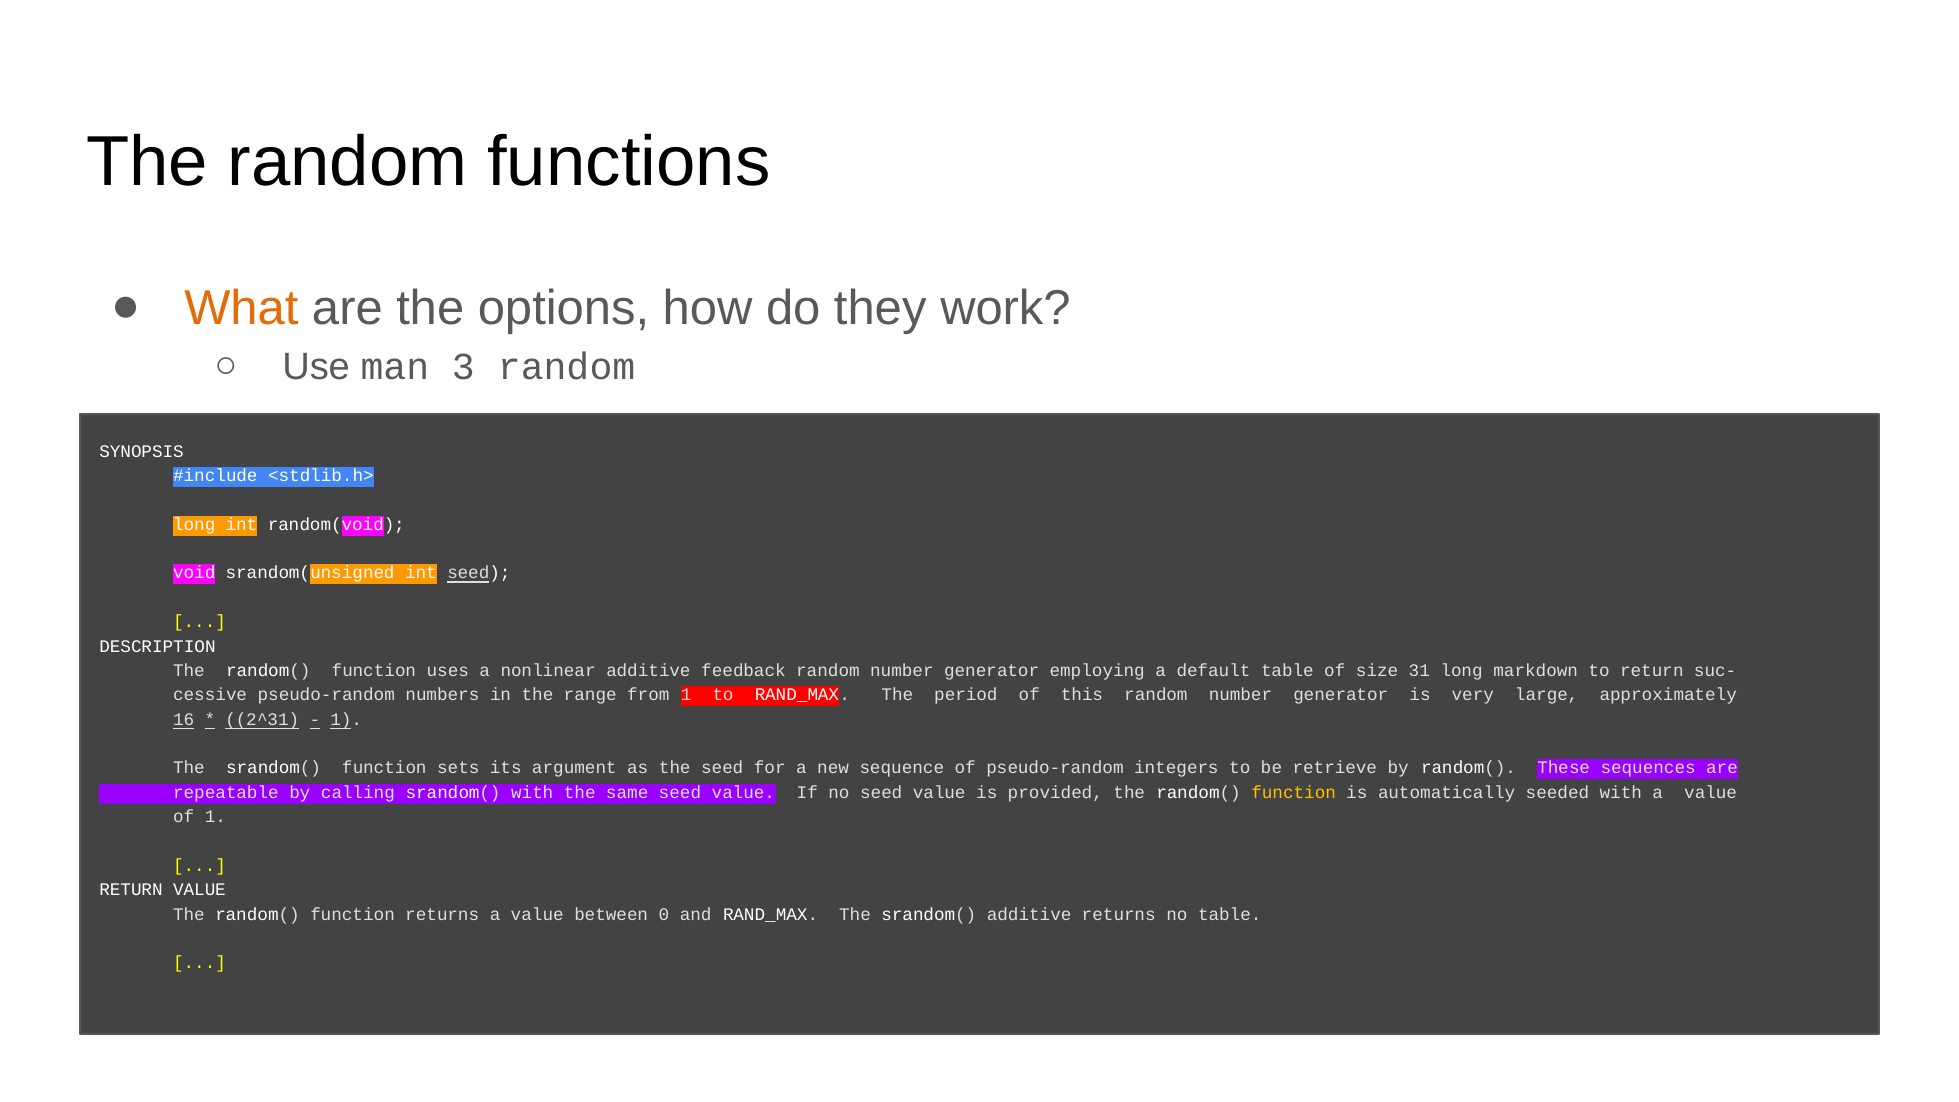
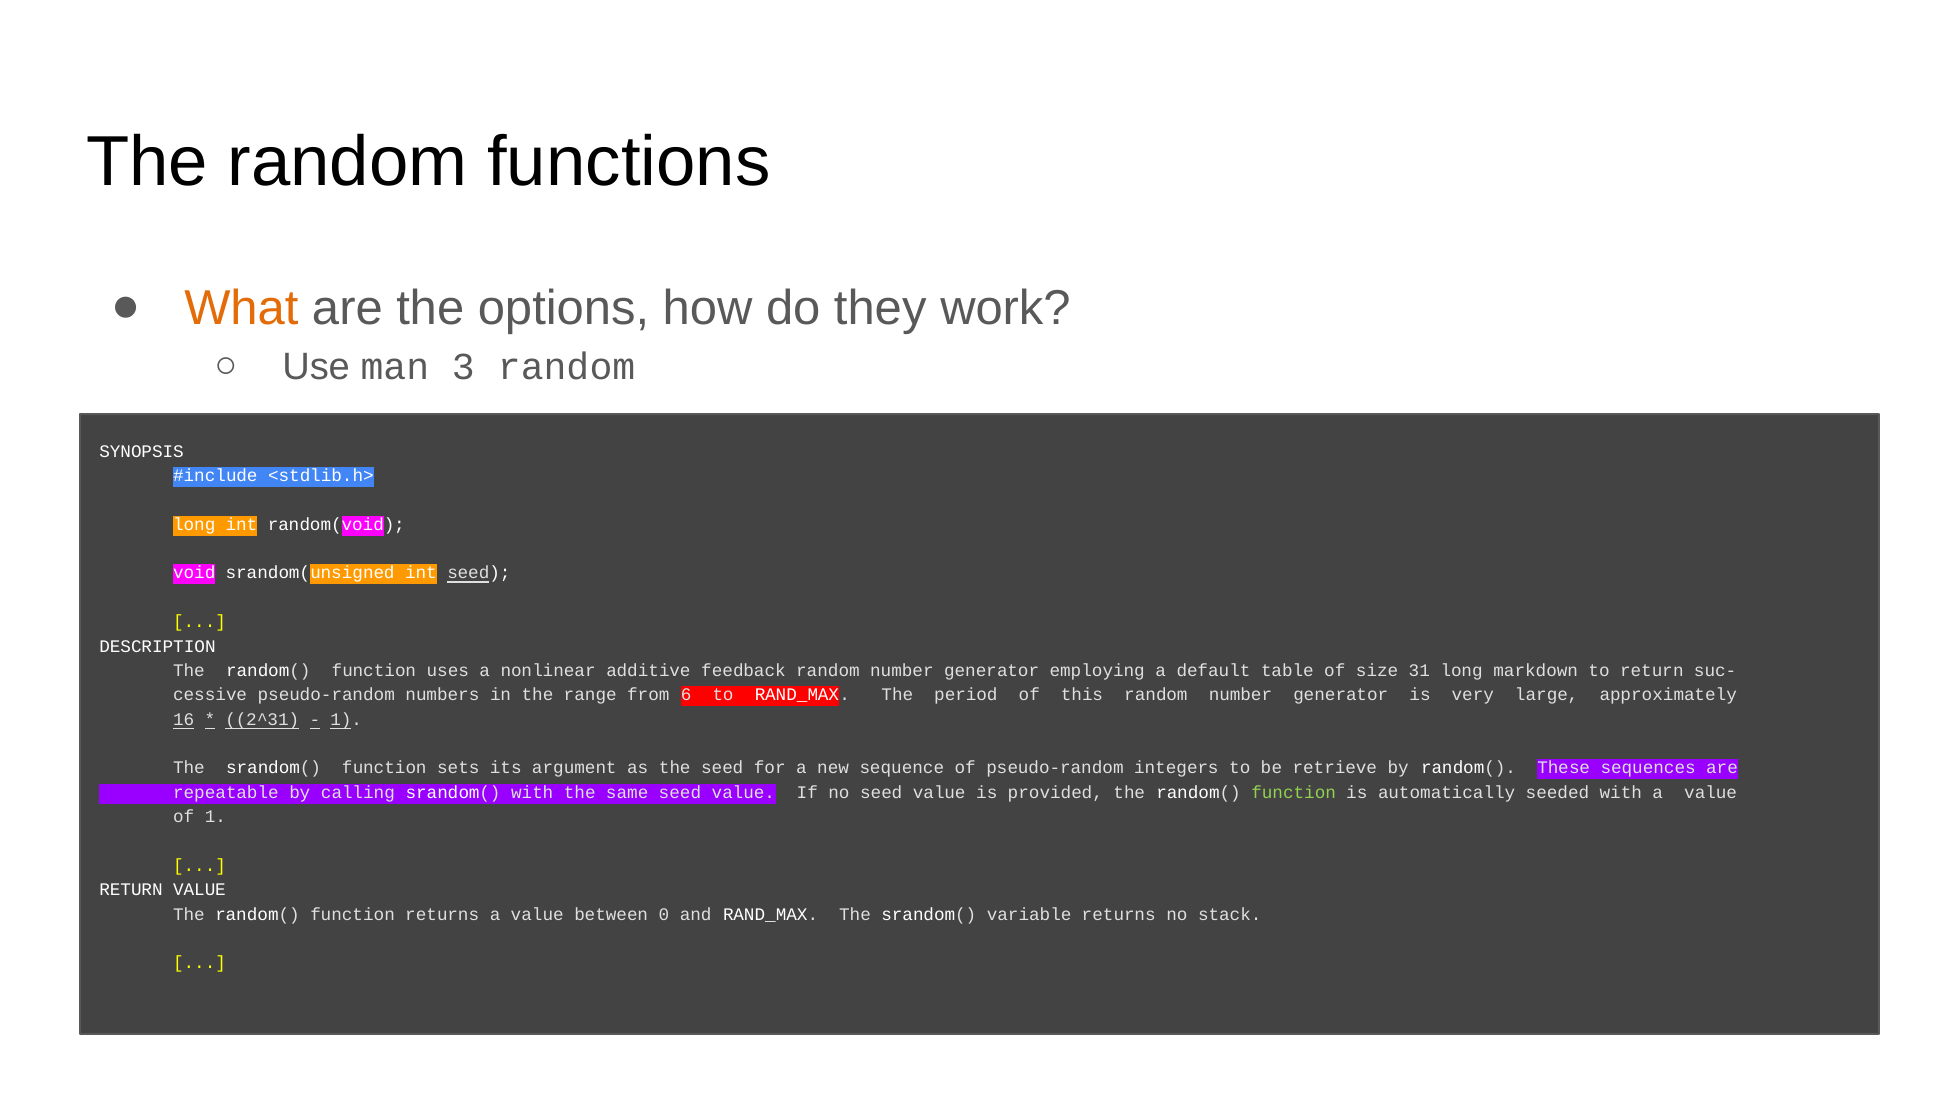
from 1: 1 -> 6 (686, 695)
function colour: yellow -> light green (1294, 793)
srandom( additive: additive -> variable (1029, 914)
no table: table -> stack (1230, 914)
